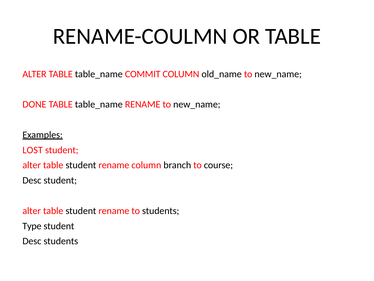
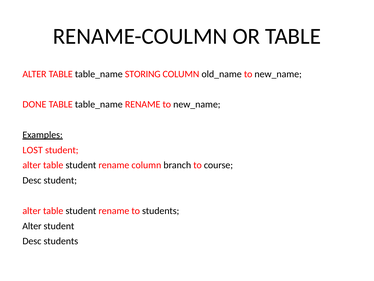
COMMIT: COMMIT -> STORING (143, 74)
Type: Type -> Alter (32, 226)
